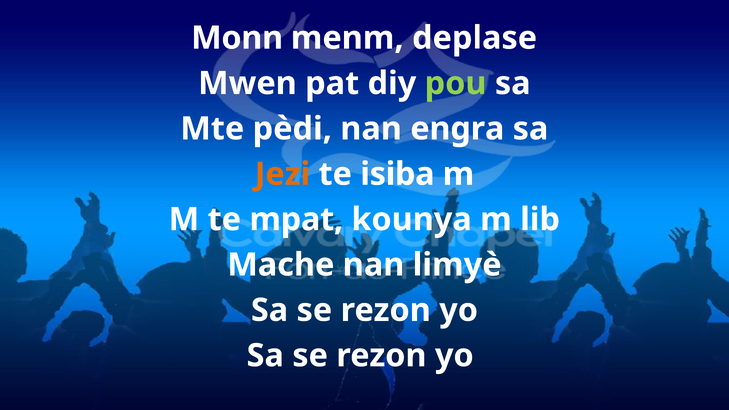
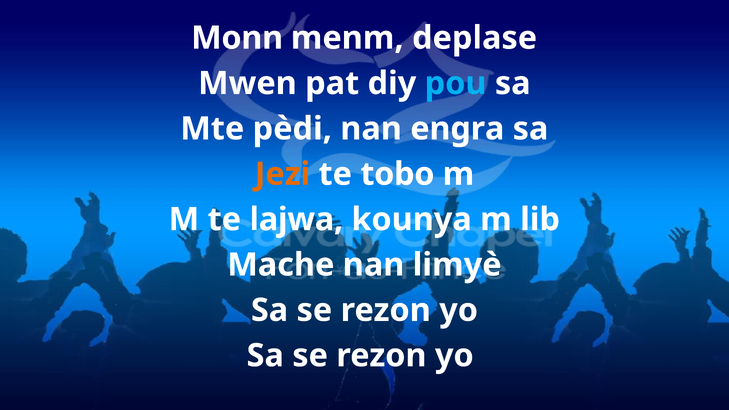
pou colour: light green -> light blue (456, 83)
isiba: isiba -> tobo (397, 174)
mpat: mpat -> lajwa (296, 220)
